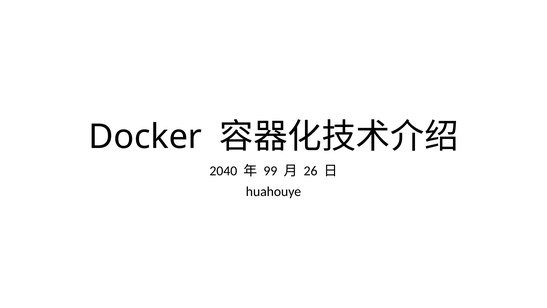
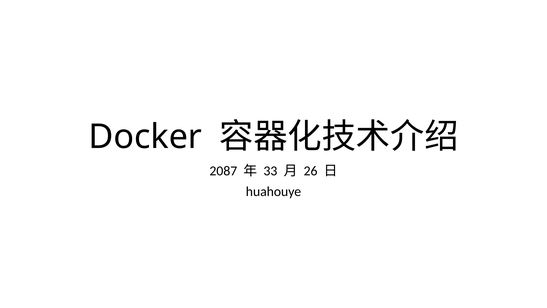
2040: 2040 -> 2087 (223, 171)
99: 99 -> 33 (270, 171)
